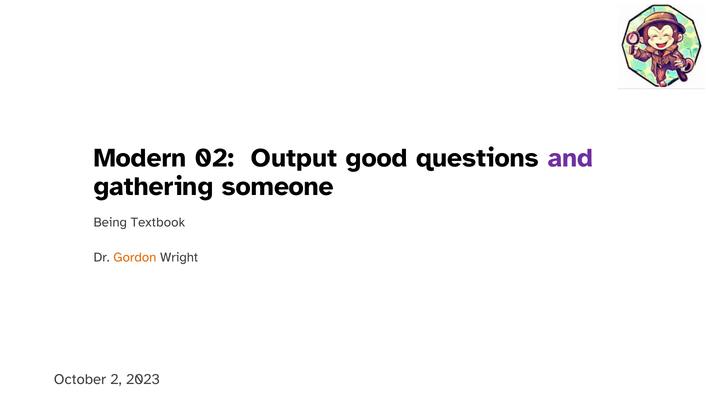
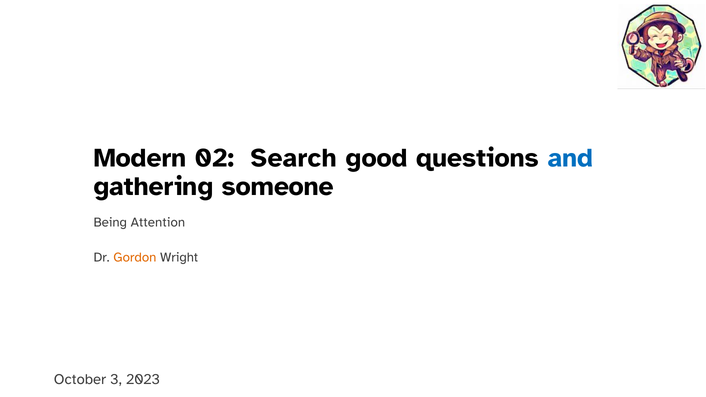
Output: Output -> Search (294, 158)
and colour: purple -> blue (570, 158)
Textbook: Textbook -> Attention (158, 222)
2: 2 -> 3 (116, 380)
